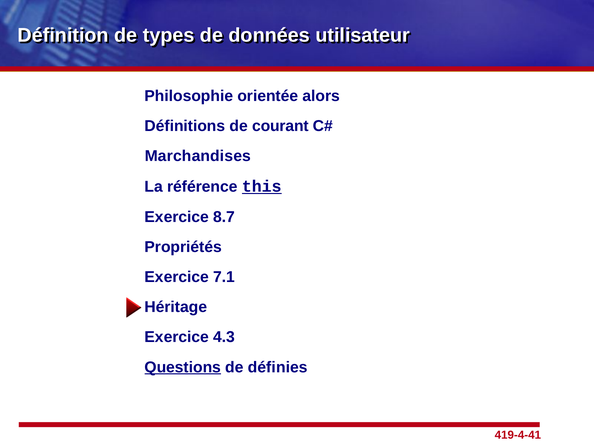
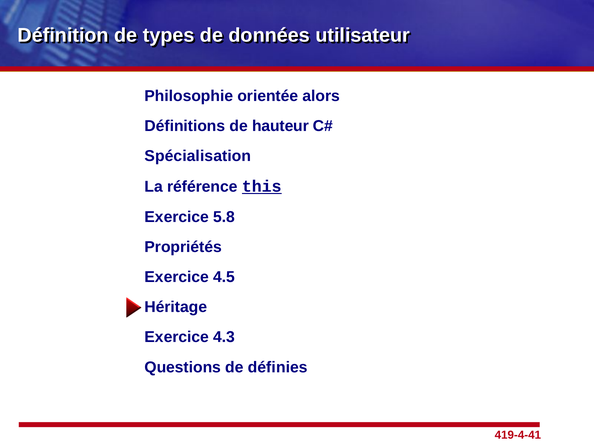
courant: courant -> hauteur (280, 126)
Marchandises: Marchandises -> Spécialisation (198, 156)
8.7: 8.7 -> 5.8 (224, 217)
7.1: 7.1 -> 4.5 (224, 277)
Questions underline: present -> none (183, 367)
